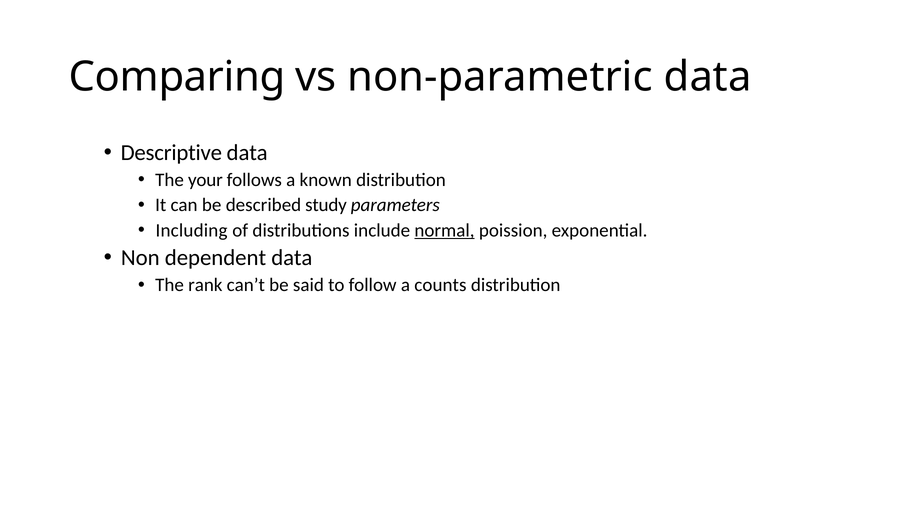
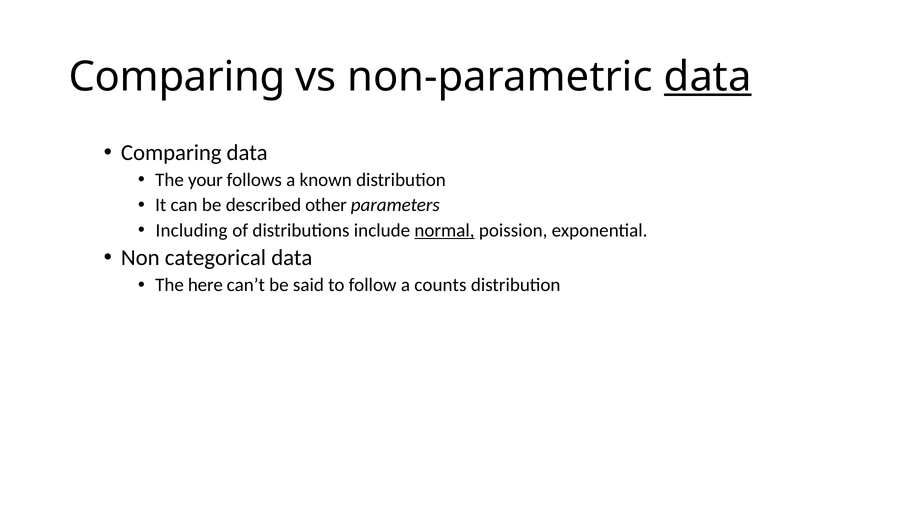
data underline: none -> present (708, 77)
Descriptive: Descriptive -> Comparing (171, 152)
study: study -> other (326, 205)
dependent: dependent -> categorical (215, 258)
rank: rank -> here (205, 285)
